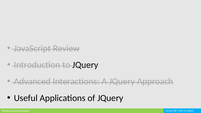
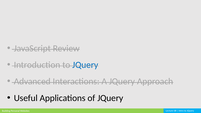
JQuery colour: black -> blue (85, 65)
